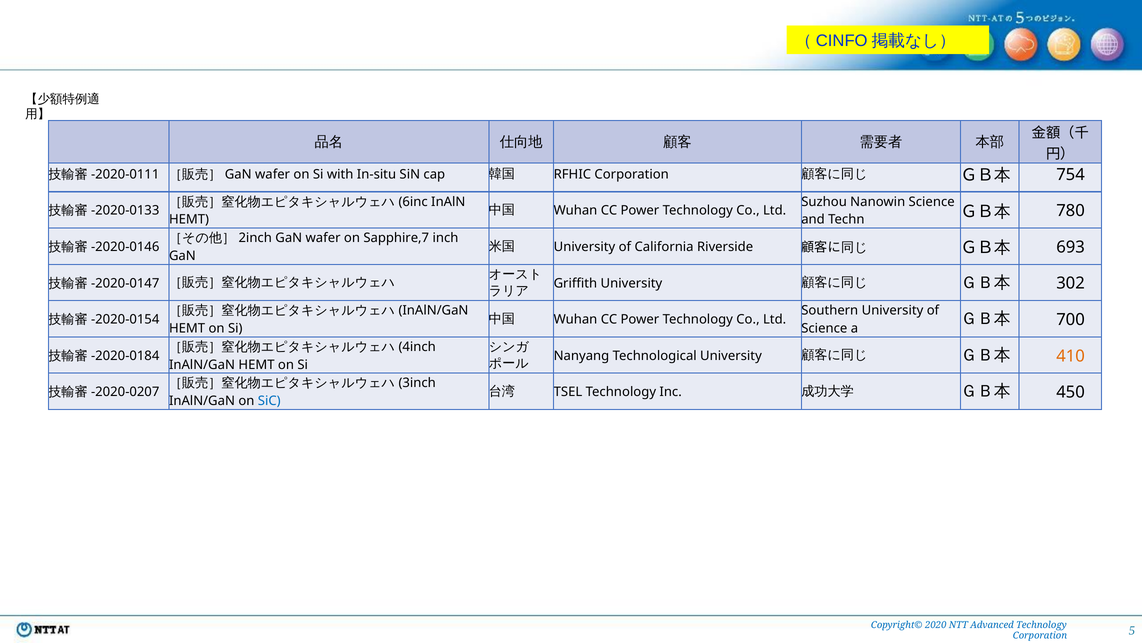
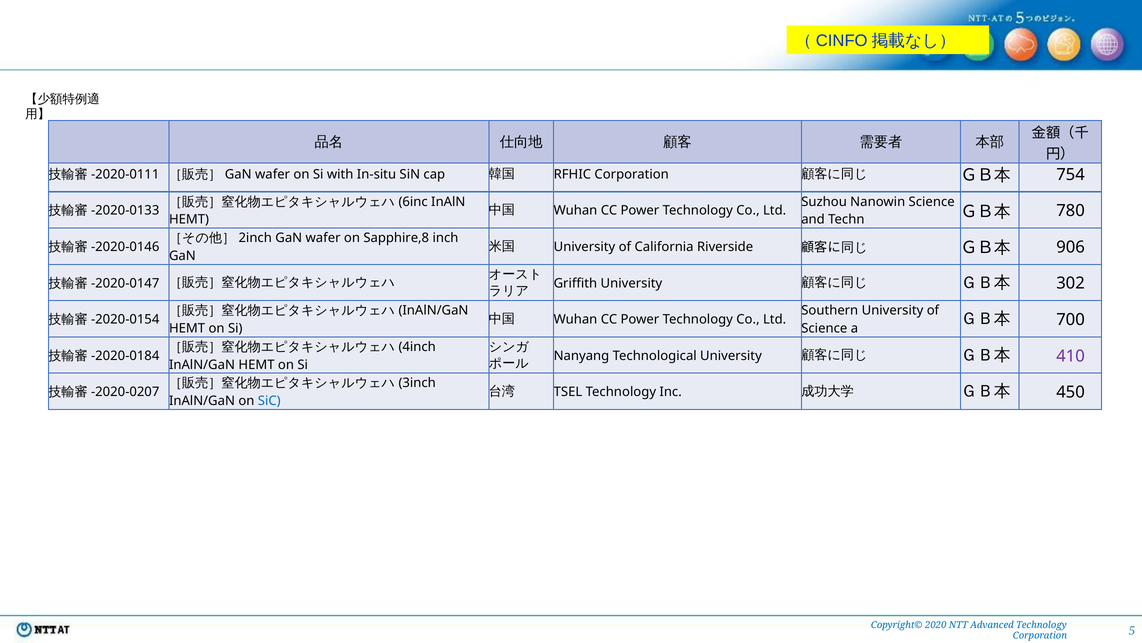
Sapphire,7: Sapphire,7 -> Sapphire,8 (396, 238)
693: 693 -> 906 (1071, 247)
410 colour: orange -> purple (1071, 356)
